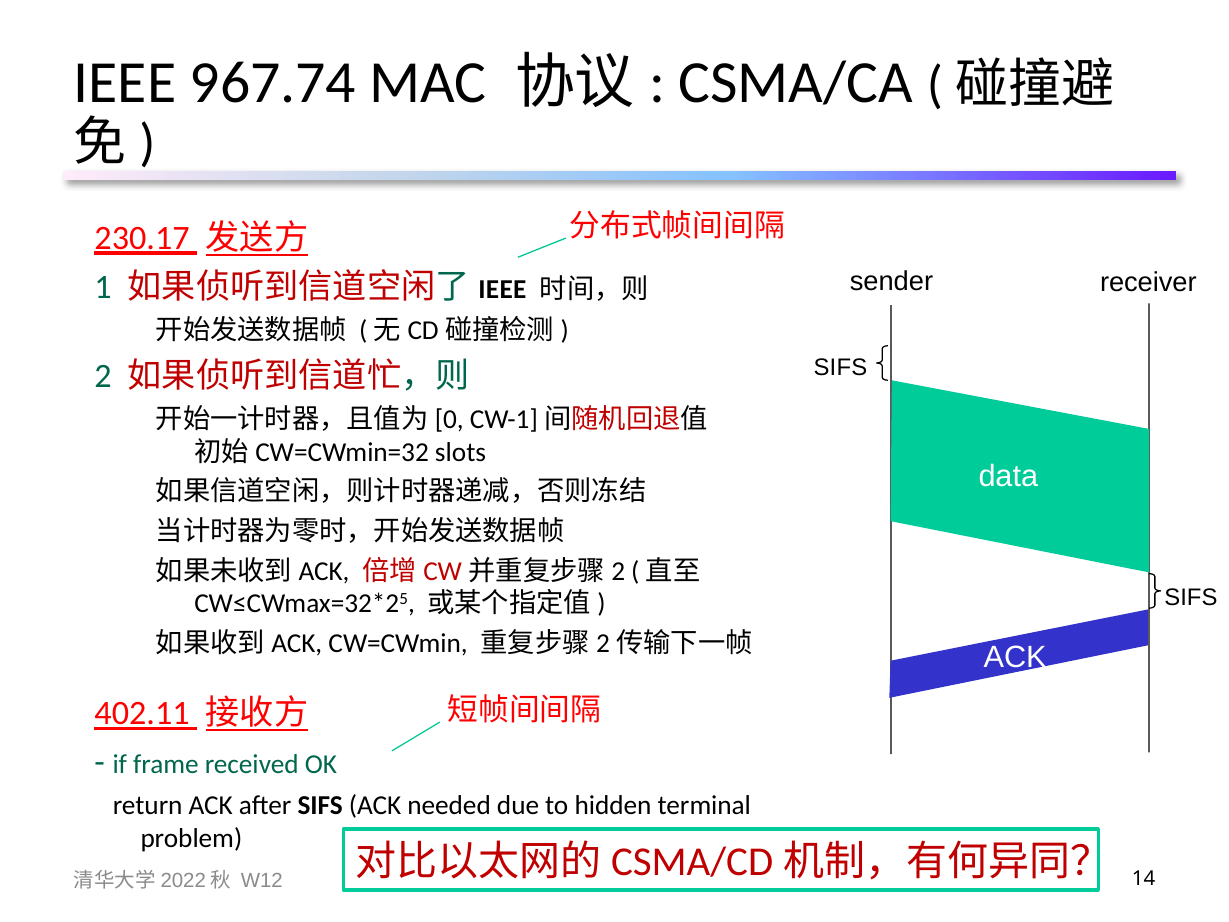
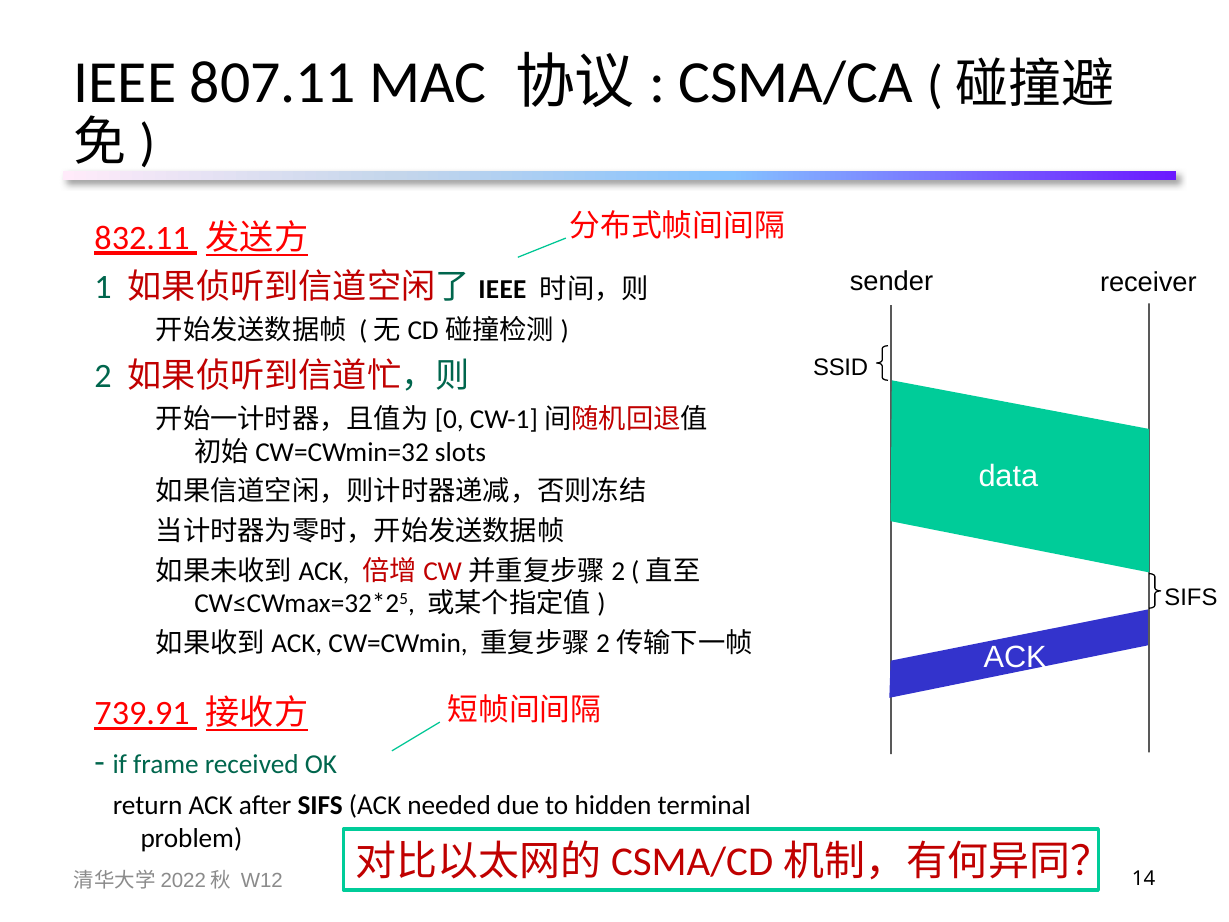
967.74: 967.74 -> 807.11 (273, 83)
230.17: 230.17 -> 832.11 (142, 238)
SIFS: SIFS -> SSID (841, 367)
402.11: 402.11 -> 739.91 (142, 713)
